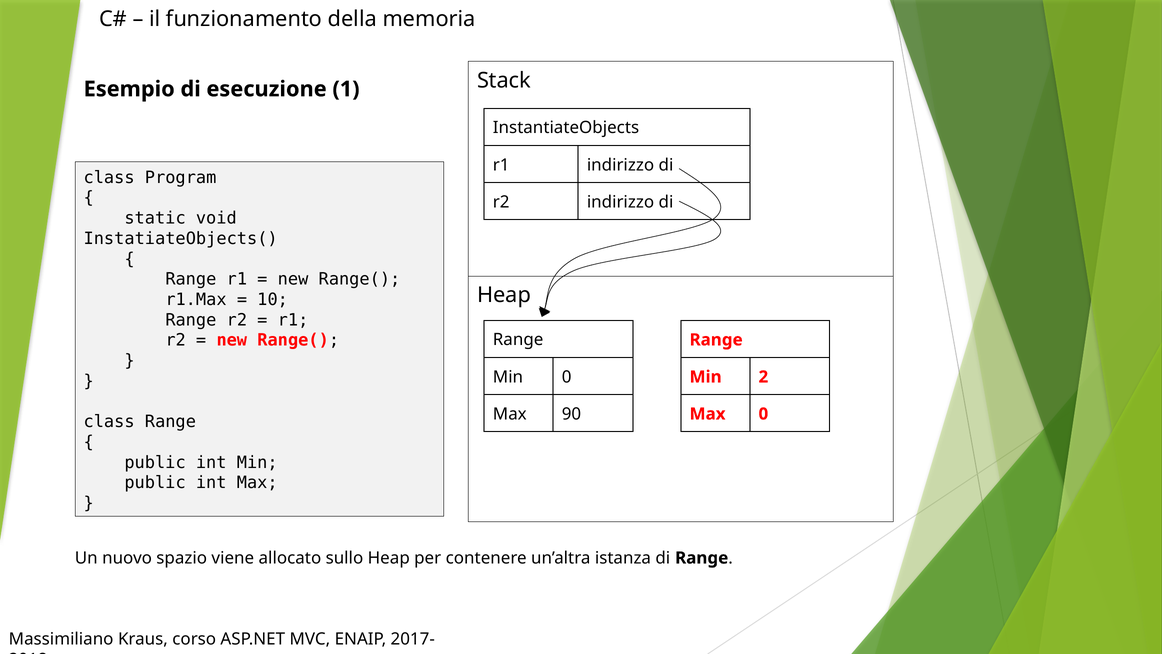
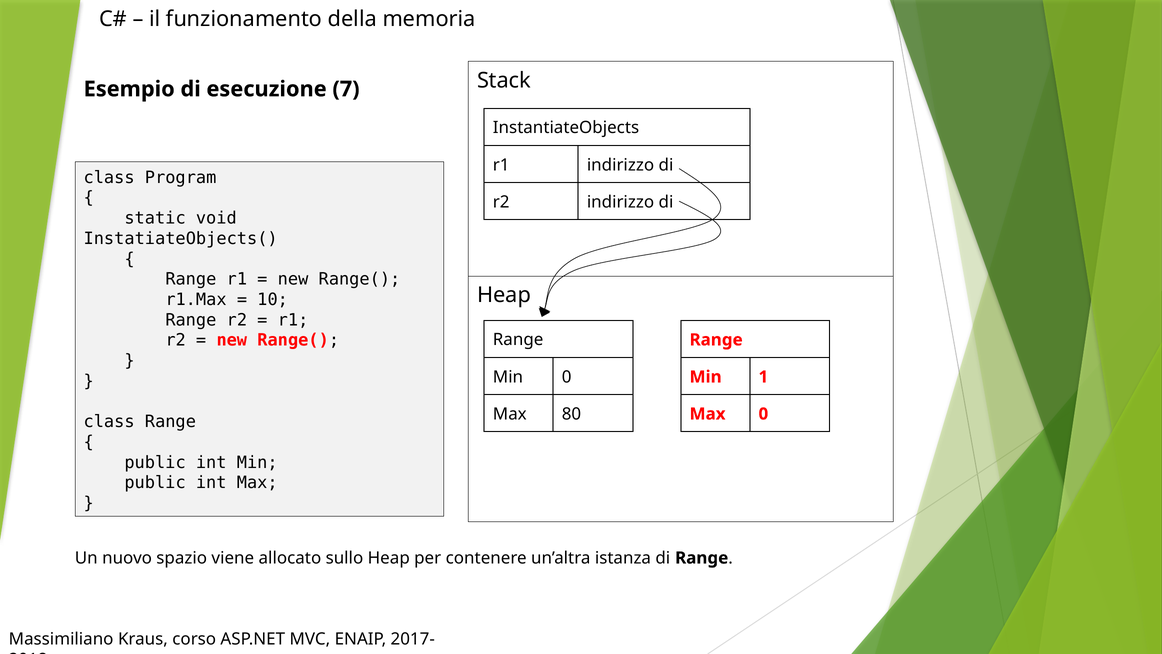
1: 1 -> 7 (346, 89)
2: 2 -> 1 (763, 377)
90: 90 -> 80 (572, 414)
